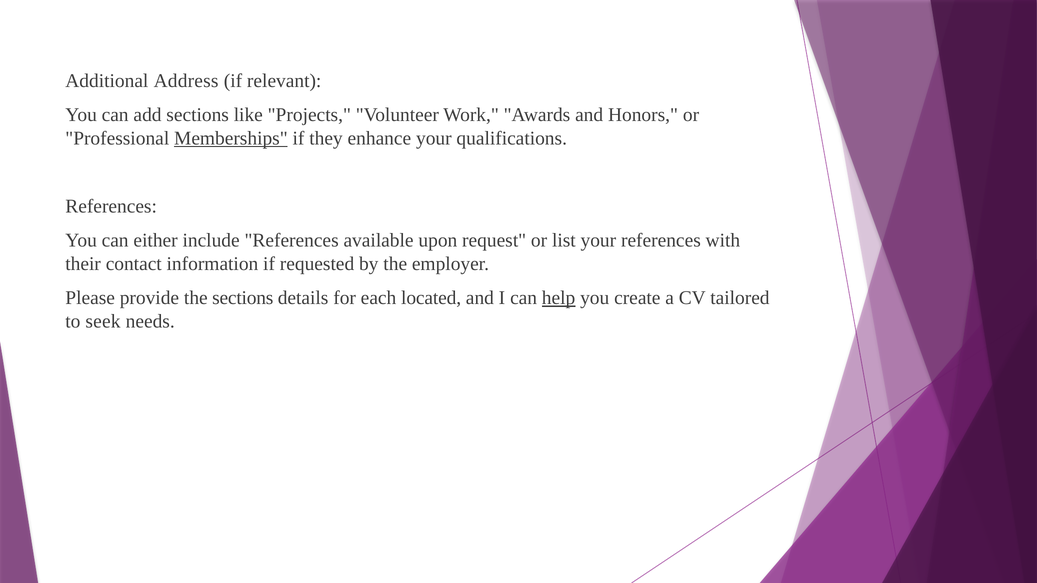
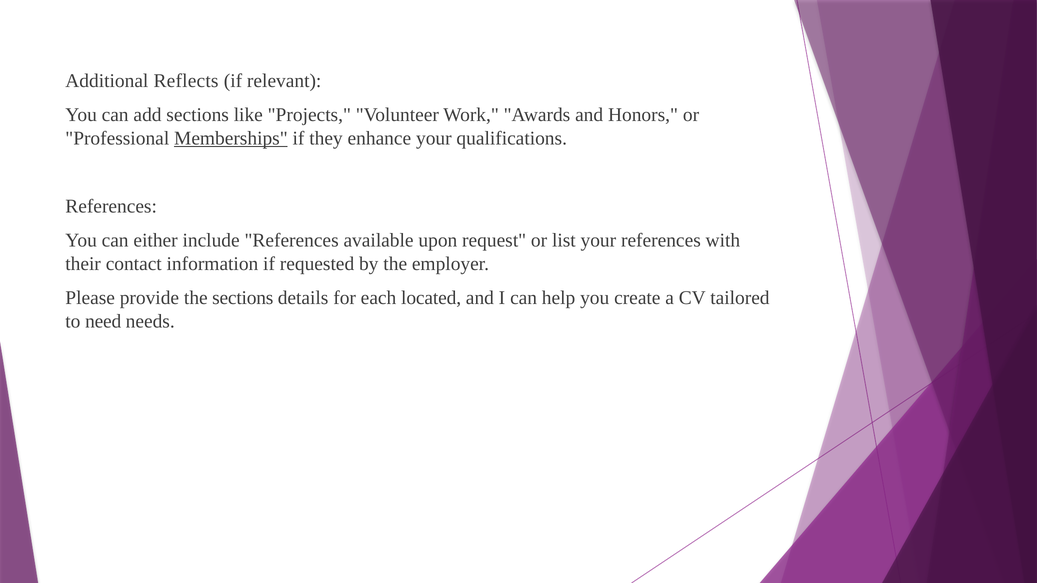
Address: Address -> Reflects (186, 81)
help underline: present -> none (559, 298)
seek: seek -> need (103, 321)
